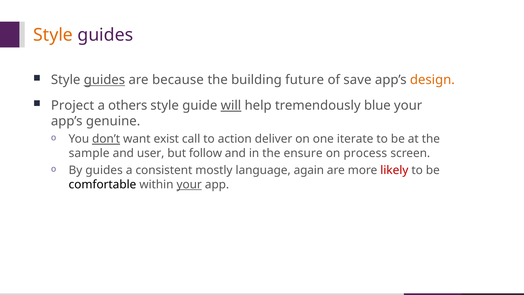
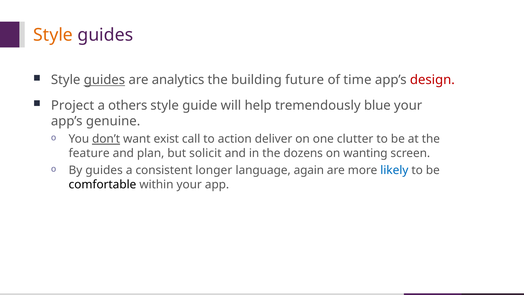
because: because -> analytics (178, 80)
save: save -> time (357, 80)
design colour: orange -> red (432, 80)
will underline: present -> none (231, 105)
iterate: iterate -> clutter (355, 139)
sample: sample -> feature (89, 153)
user: user -> plan (151, 153)
follow: follow -> solicit (205, 153)
ensure: ensure -> dozens (303, 153)
process: process -> wanting (365, 153)
mostly: mostly -> longer (214, 170)
likely colour: red -> blue (394, 170)
your underline: present -> none (189, 184)
